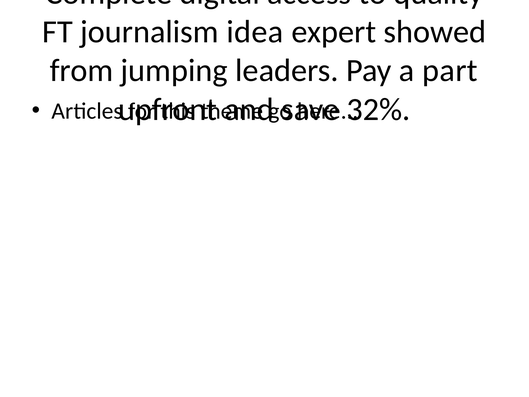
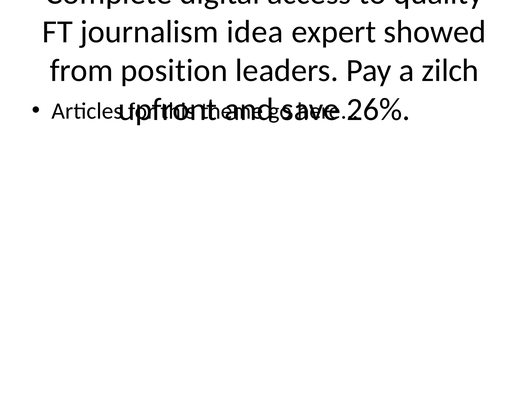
jumping: jumping -> position (174, 71)
part: part -> zilch (450, 71)
32%: 32% -> 26% (378, 109)
